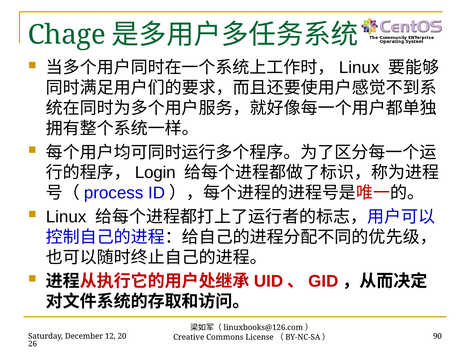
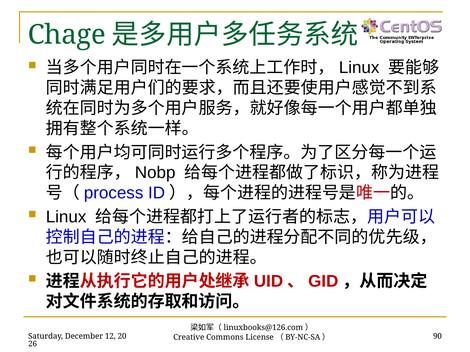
Login: Login -> Nobp (155, 173)
